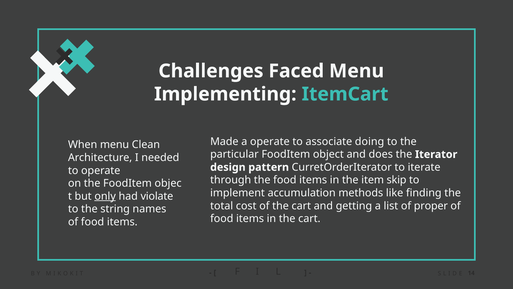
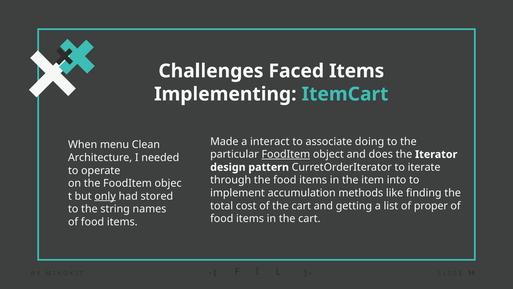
Faced Menu: Menu -> Items (357, 71)
a operate: operate -> interact (270, 141)
FoodItem underline: none -> present (286, 154)
skip: skip -> into (397, 180)
violate: violate -> stored (157, 196)
